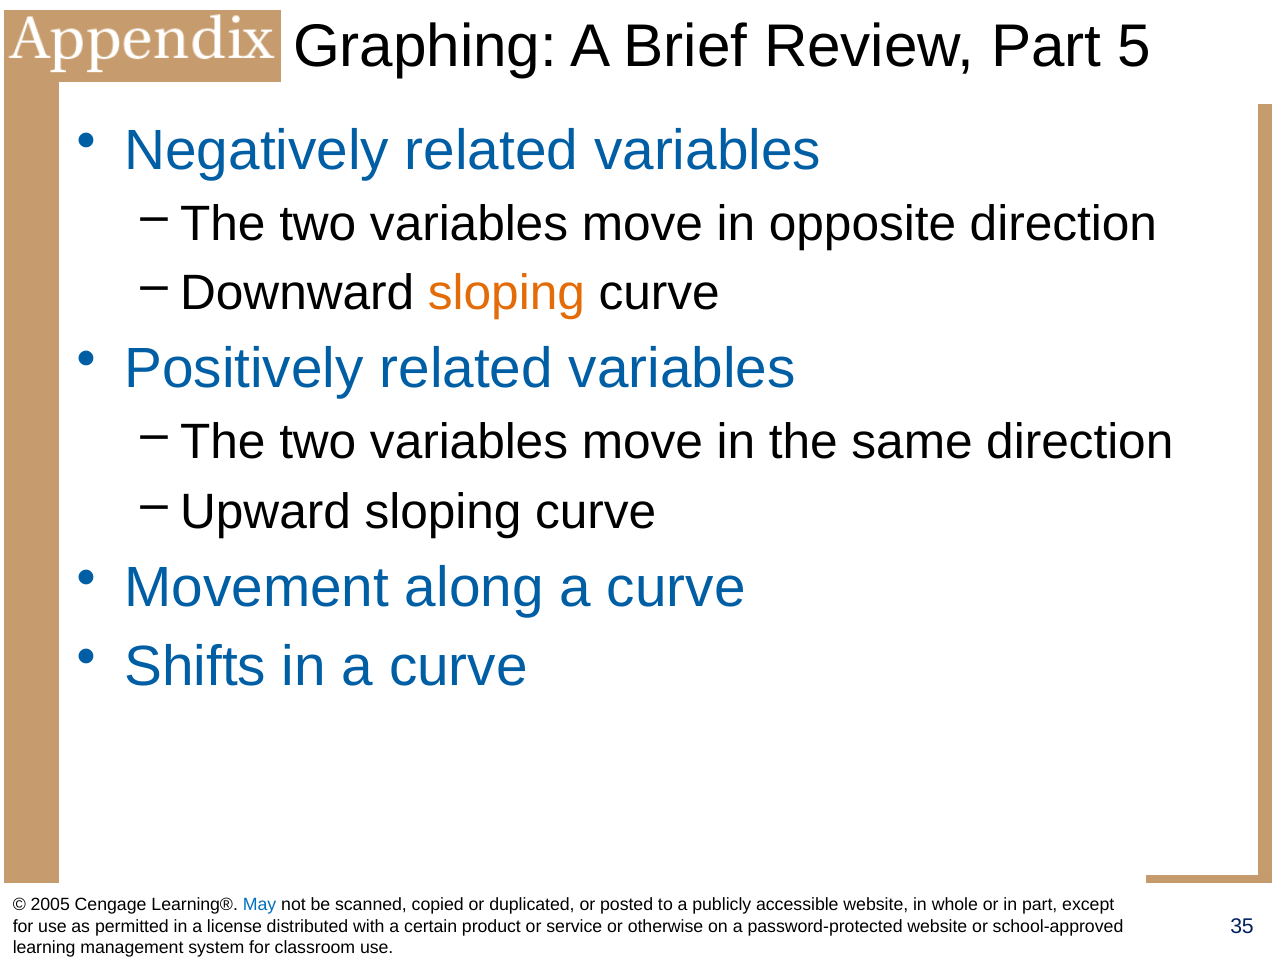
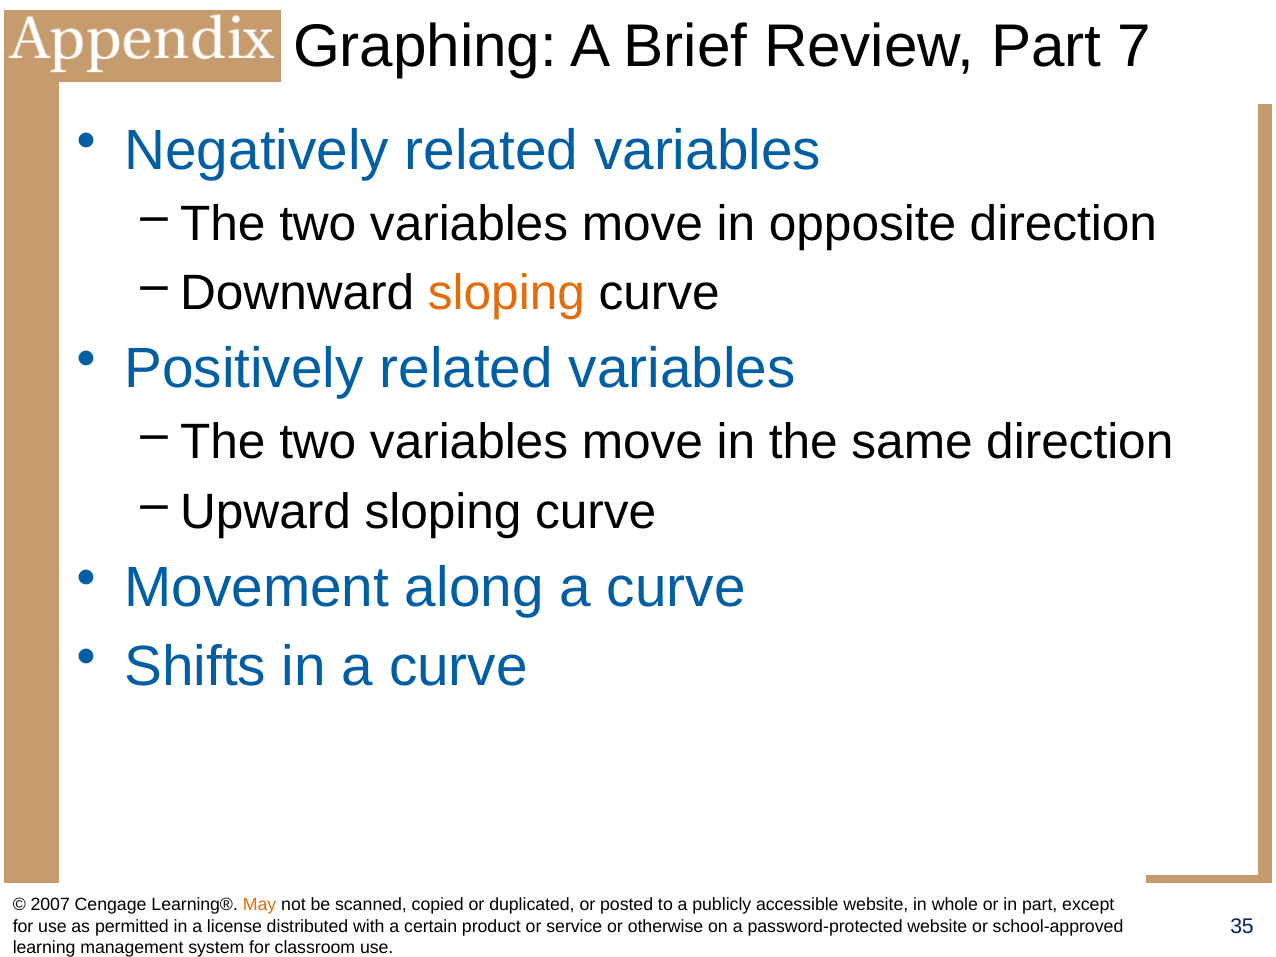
5: 5 -> 7 (1135, 47)
2005: 2005 -> 2007 (50, 905)
May colour: blue -> orange (260, 905)
